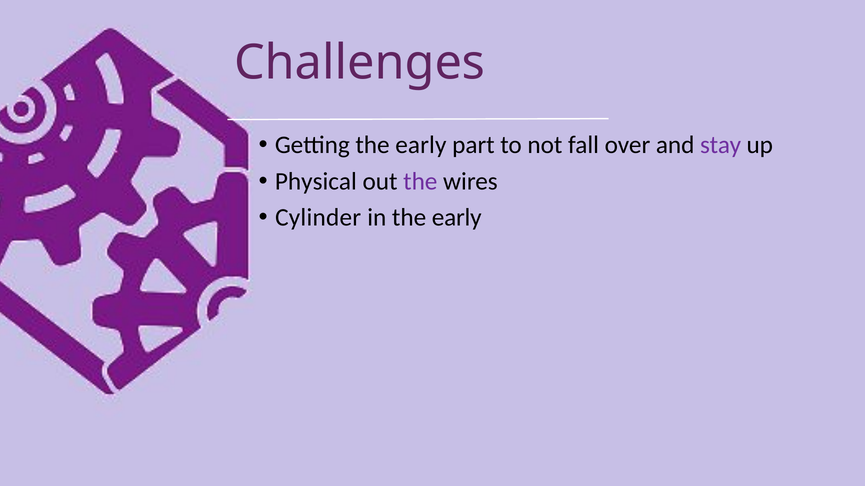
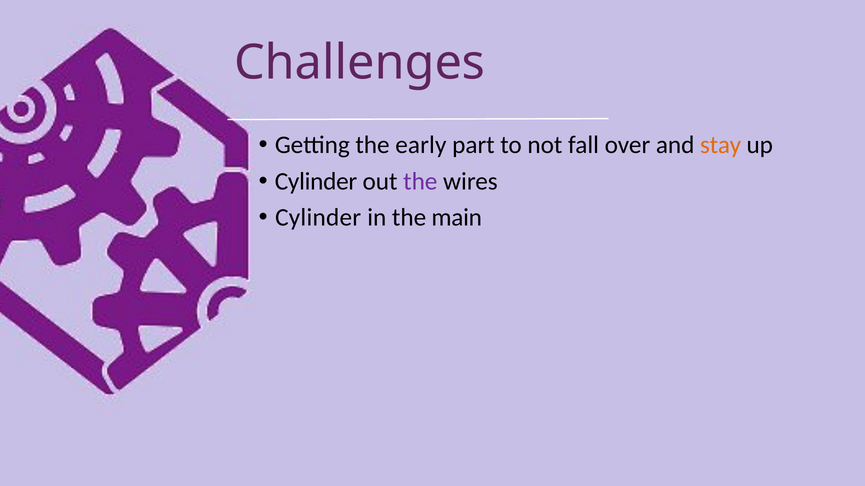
stay colour: purple -> orange (721, 145)
Physical: Physical -> Cylinder (316, 182)
in the early: early -> main (457, 218)
